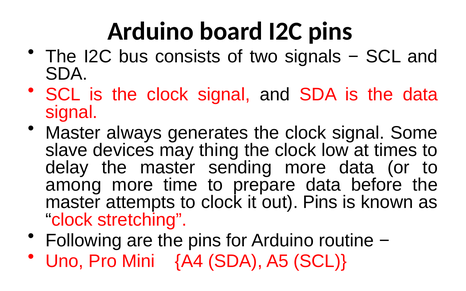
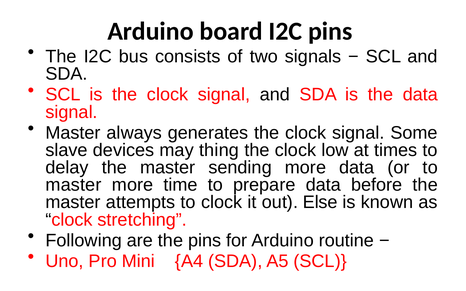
among: among -> master (74, 185)
out Pins: Pins -> Else (320, 203)
